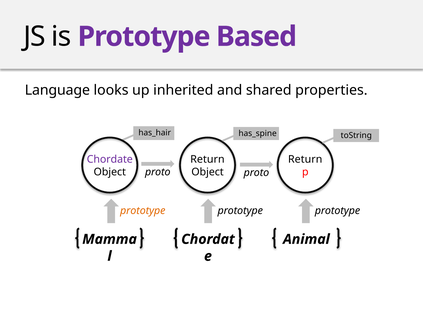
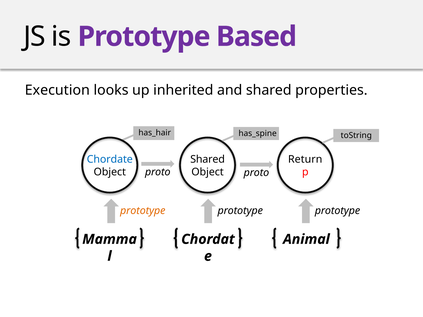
Language: Language -> Execution (57, 90)
Chordate colour: purple -> blue (110, 159)
Return: Return -> Shared (208, 159)
